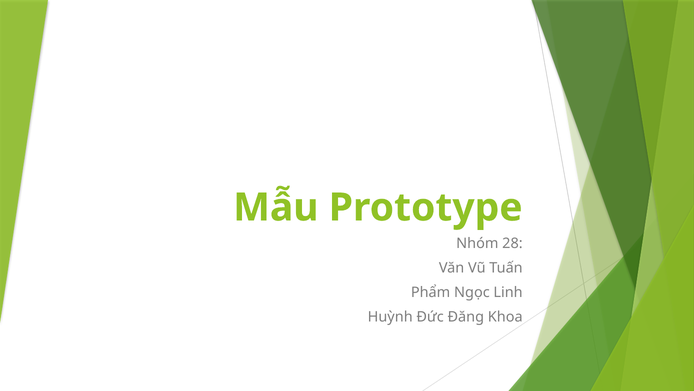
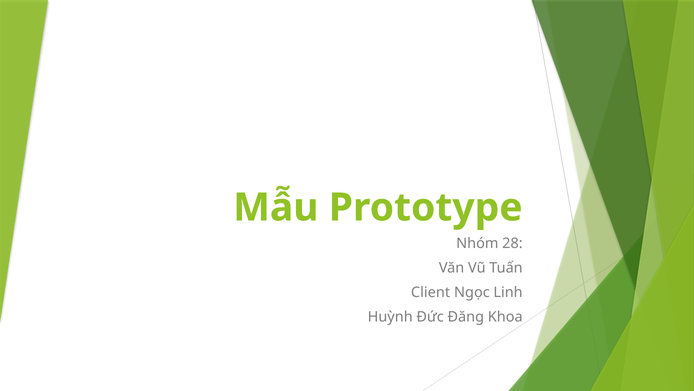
Phẩm: Phẩm -> Client (431, 292)
